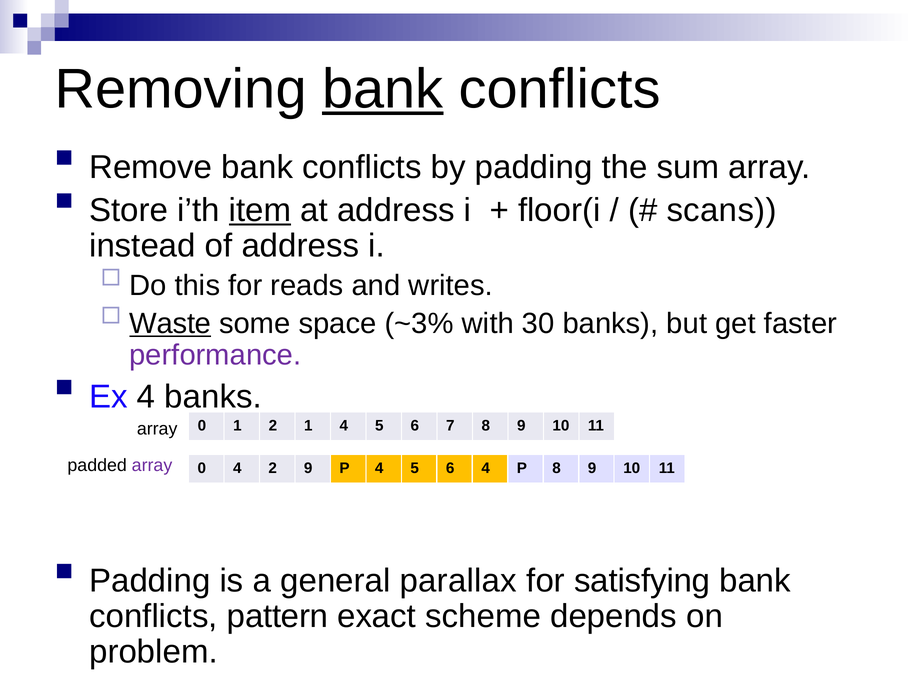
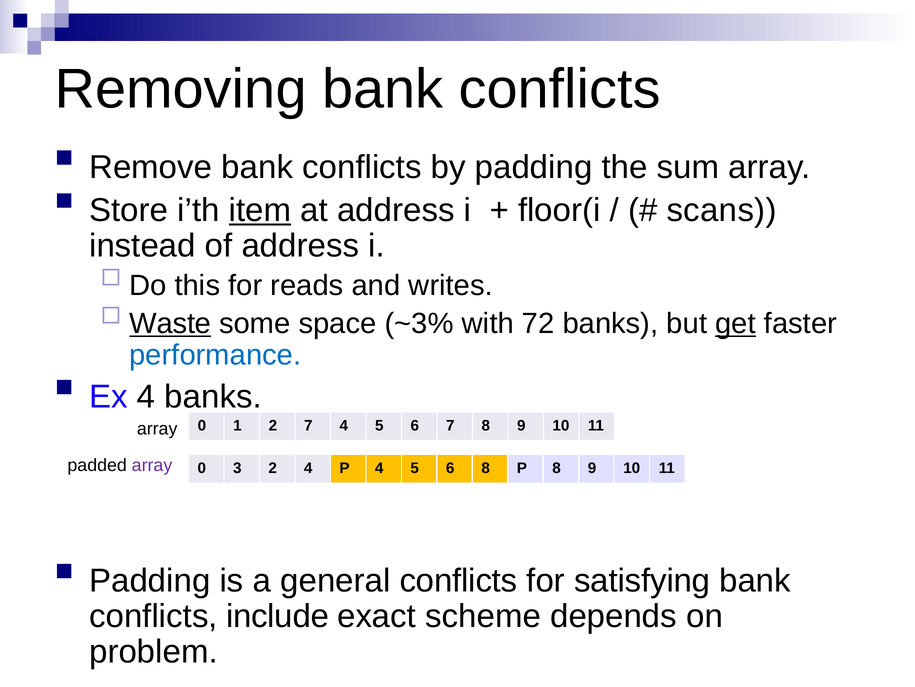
bank underline: present -> none (383, 89)
30: 30 -> 72 (538, 323)
get underline: none -> present (735, 323)
performance colour: purple -> blue (215, 355)
2 1: 1 -> 7 (308, 425)
0 4: 4 -> 3 (237, 468)
2 9: 9 -> 4 (308, 468)
6 4: 4 -> 8 (486, 468)
general parallax: parallax -> conflicts (459, 580)
pattern: pattern -> include (278, 616)
